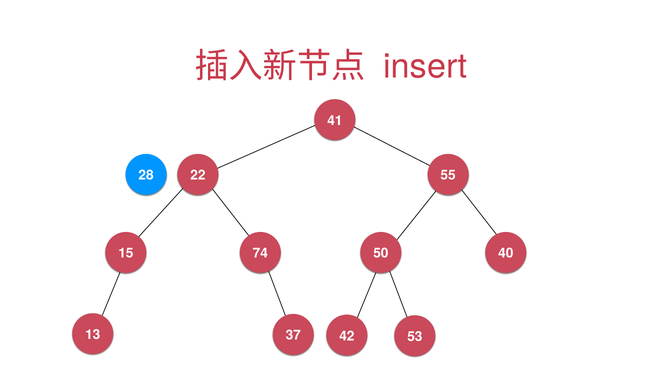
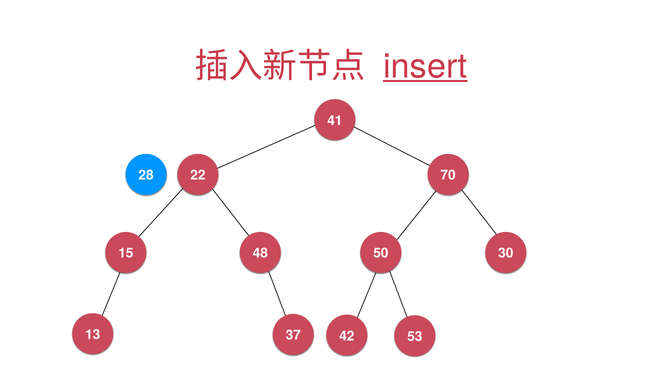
insert underline: none -> present (425, 66)
55: 55 -> 70 (448, 175)
74: 74 -> 48 (260, 253)
40: 40 -> 30 (506, 253)
